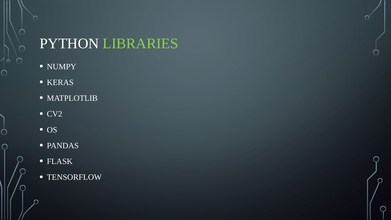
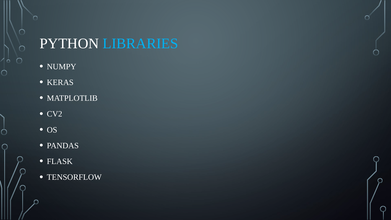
LIBRARIES colour: light green -> light blue (140, 43)
